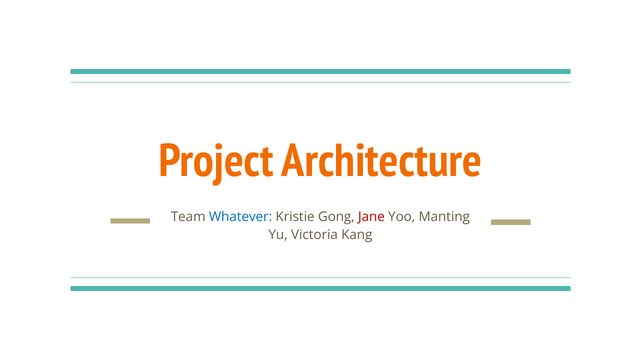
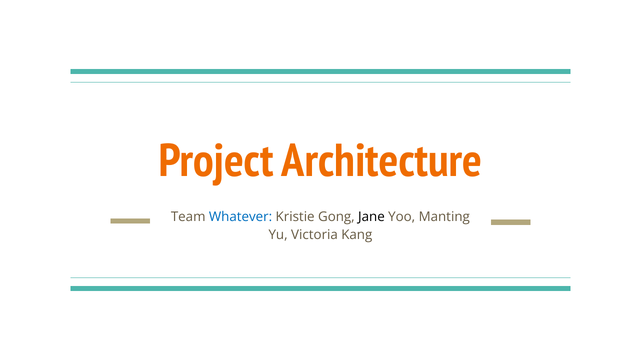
Jane colour: red -> black (371, 217)
